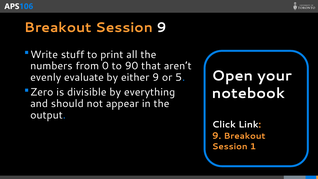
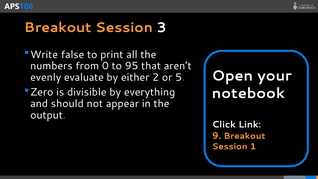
Session 9: 9 -> 3 (162, 28)
stuff: stuff -> false (73, 54)
90: 90 -> 95 (132, 66)
either 9: 9 -> 2 (156, 77)
